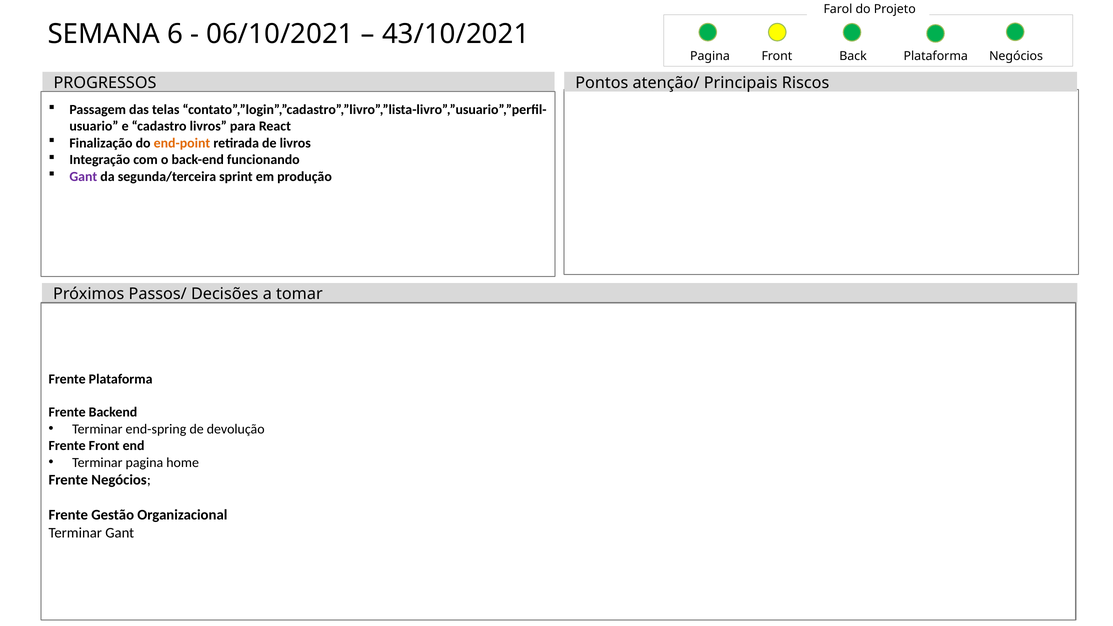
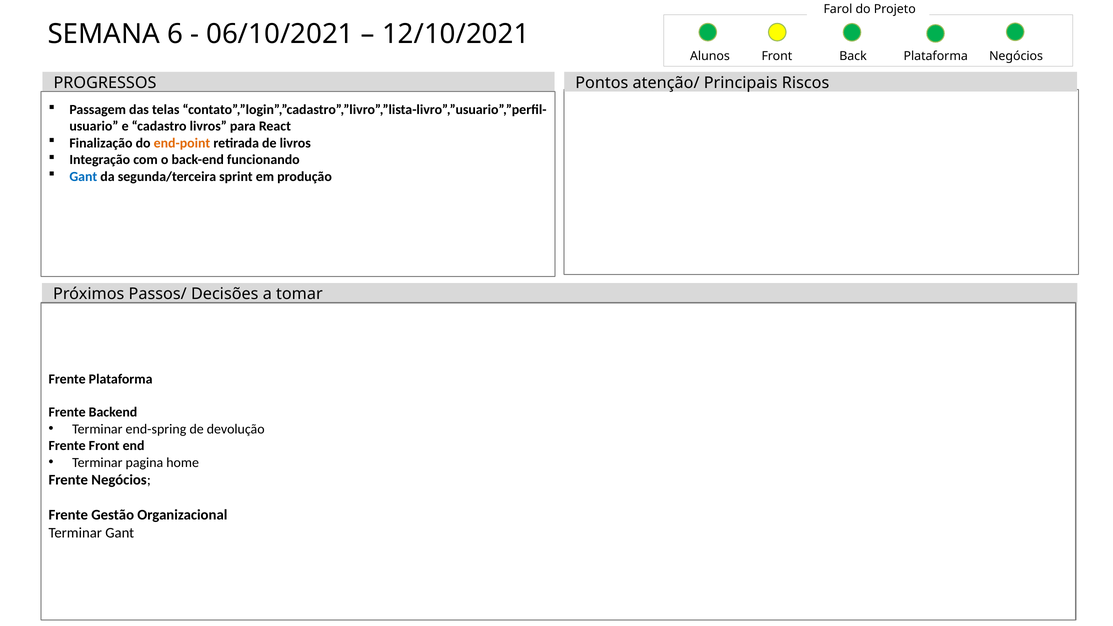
43/10/2021: 43/10/2021 -> 12/10/2021 (456, 34)
Pagina: Pagina -> Alunos (710, 56)
Gant colour: purple -> blue (83, 176)
